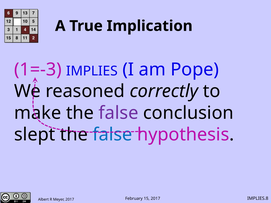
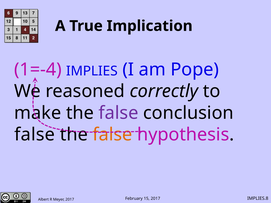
1=-3: 1=-3 -> 1=-4 (38, 70)
slept: slept -> false (35, 135)
false colour: blue -> orange (112, 135)
